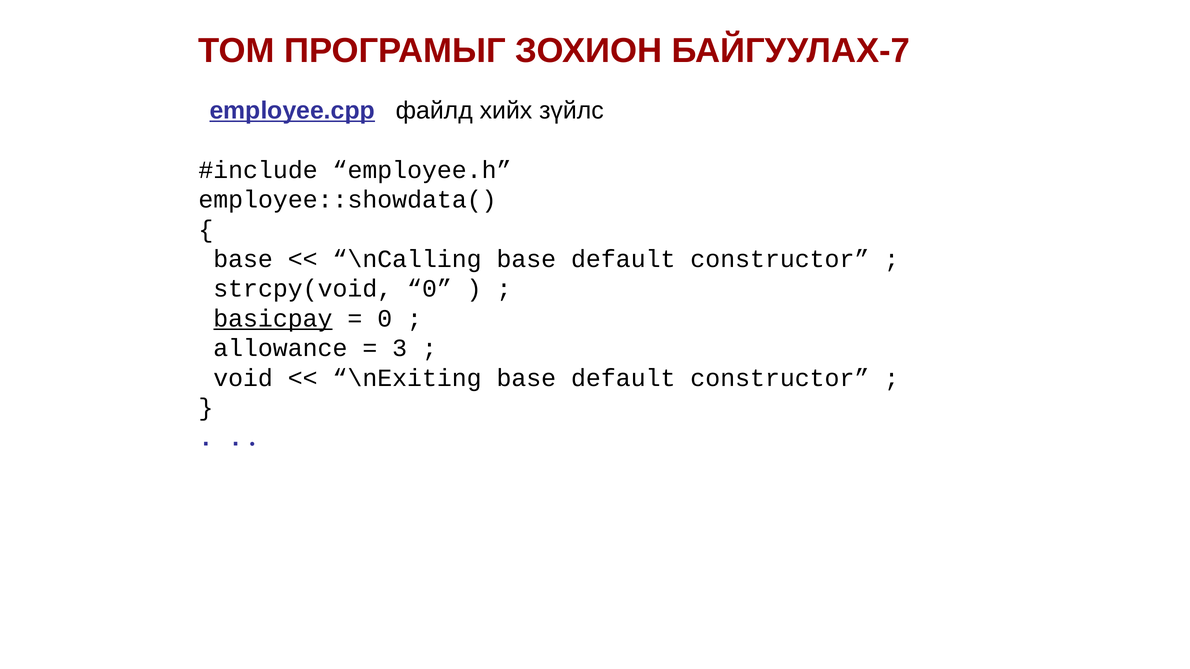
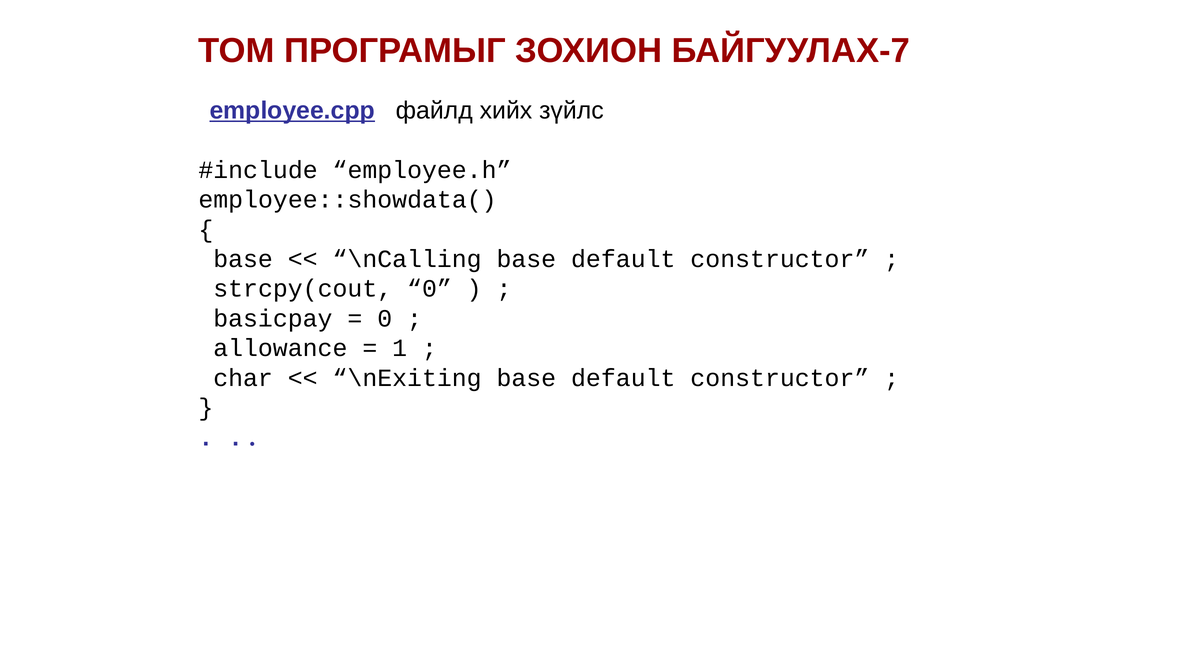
strcpy(void: strcpy(void -> strcpy(cout (303, 289)
basicpay underline: present -> none (273, 319)
3: 3 -> 1 (400, 348)
void: void -> char (243, 378)
